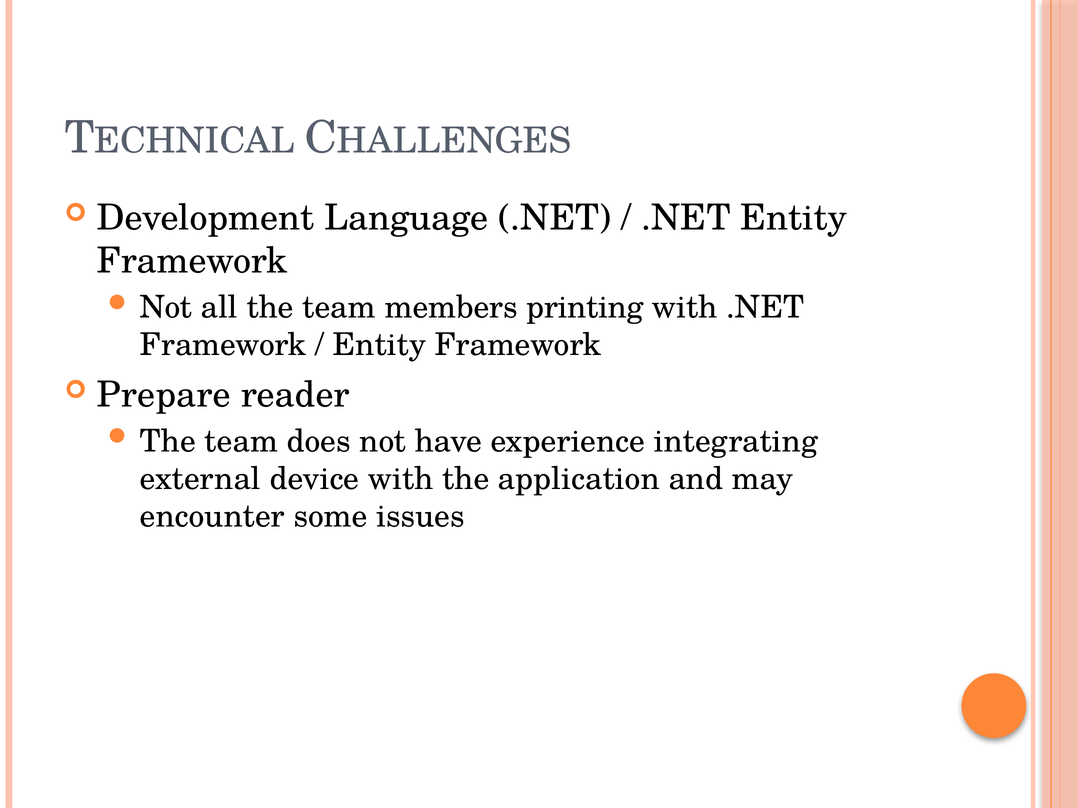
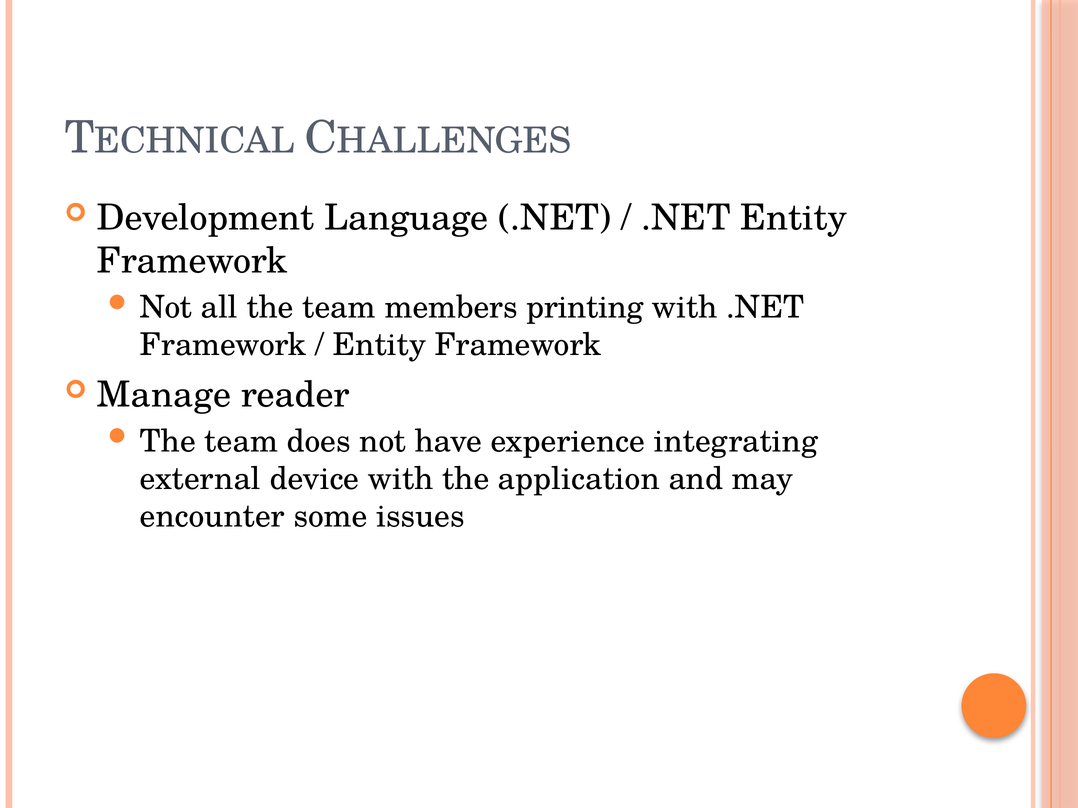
Prepare: Prepare -> Manage (164, 395)
